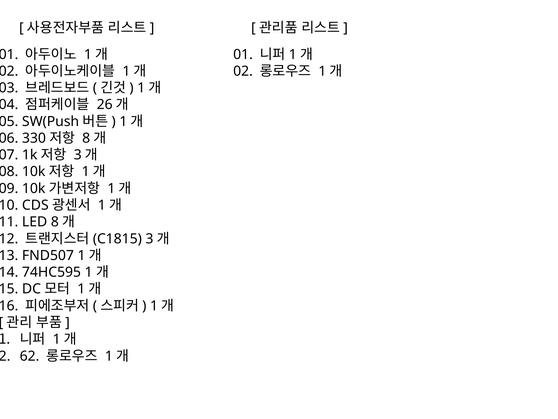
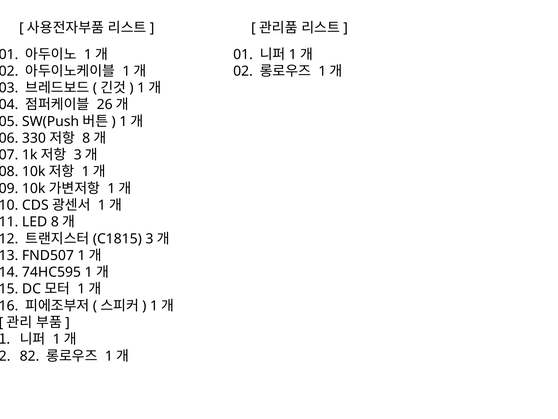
62: 62 -> 82 (30, 356)
